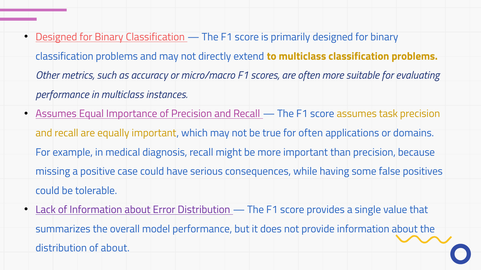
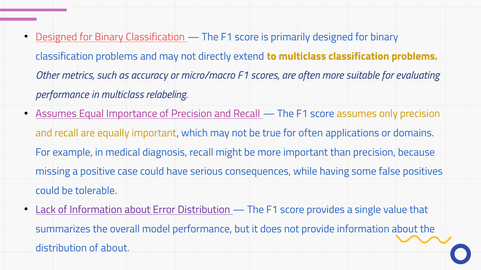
instances: instances -> relabeling (167, 95)
task: task -> only (388, 114)
